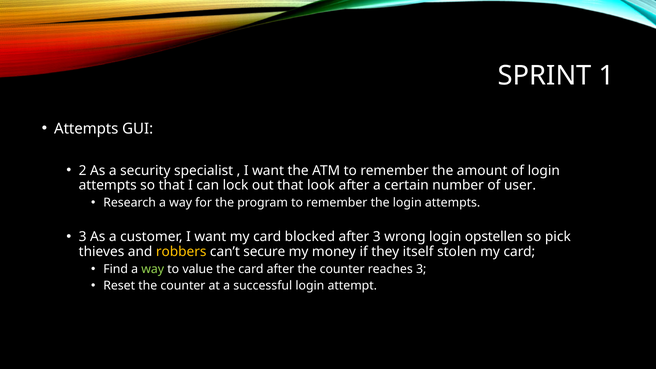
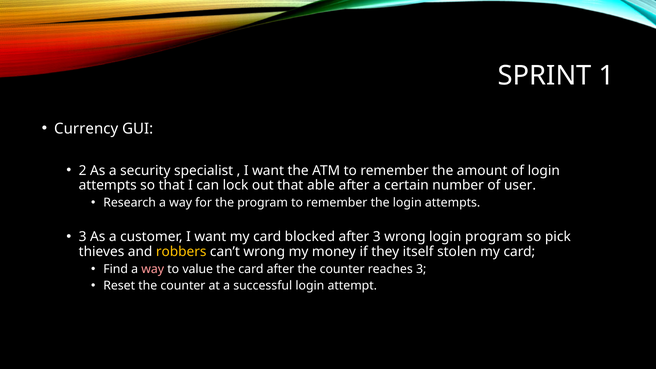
Attempts: Attempts -> Currency (86, 129)
look: look -> able (321, 185)
login opstellen: opstellen -> program (494, 237)
can’t secure: secure -> wrong (264, 252)
way colour: light green -> pink (153, 269)
